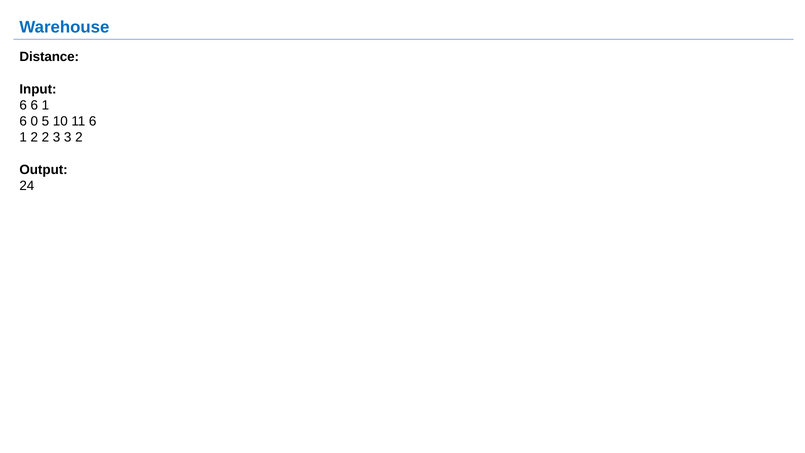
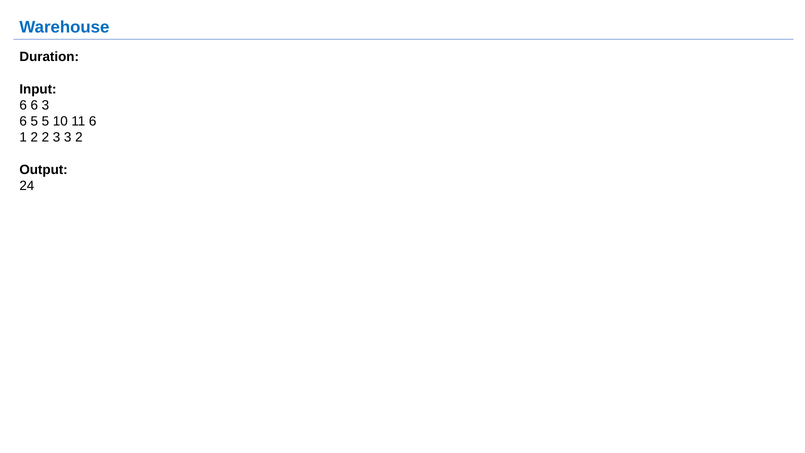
Distance: Distance -> Duration (49, 57)
6 6 1: 1 -> 3 (45, 105)
6 0: 0 -> 5 (34, 121)
